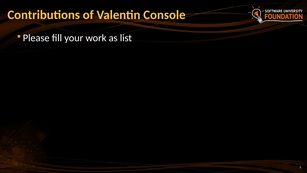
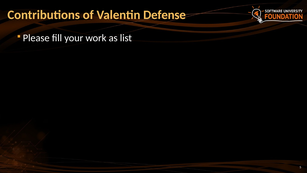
Console: Console -> Defense (165, 15)
